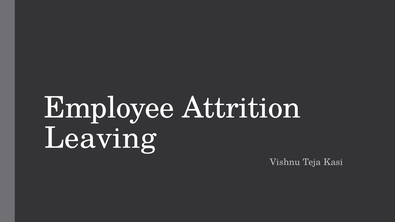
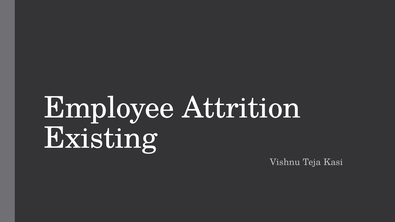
Leaving: Leaving -> Existing (101, 138)
